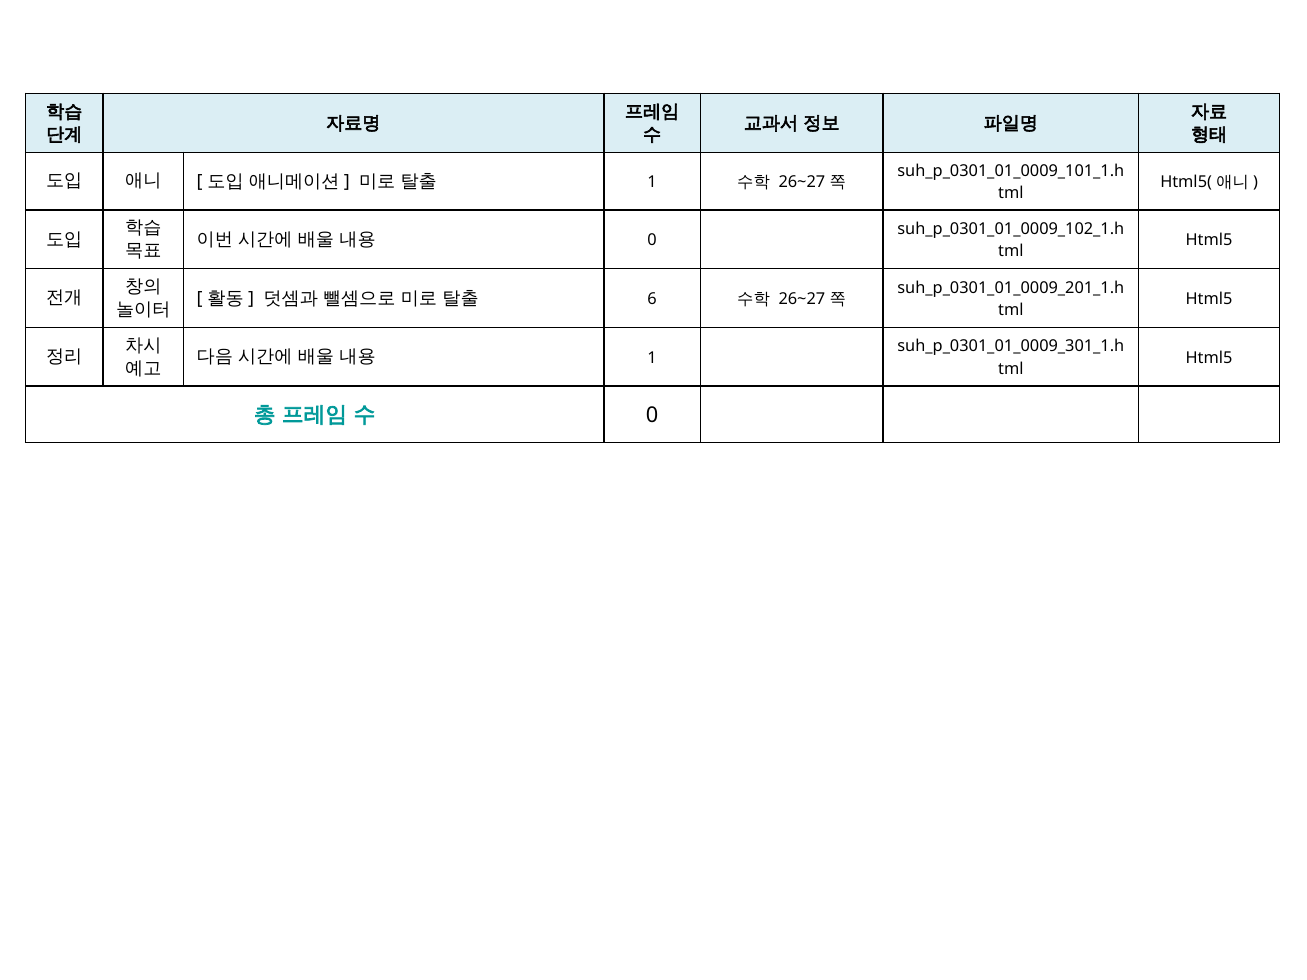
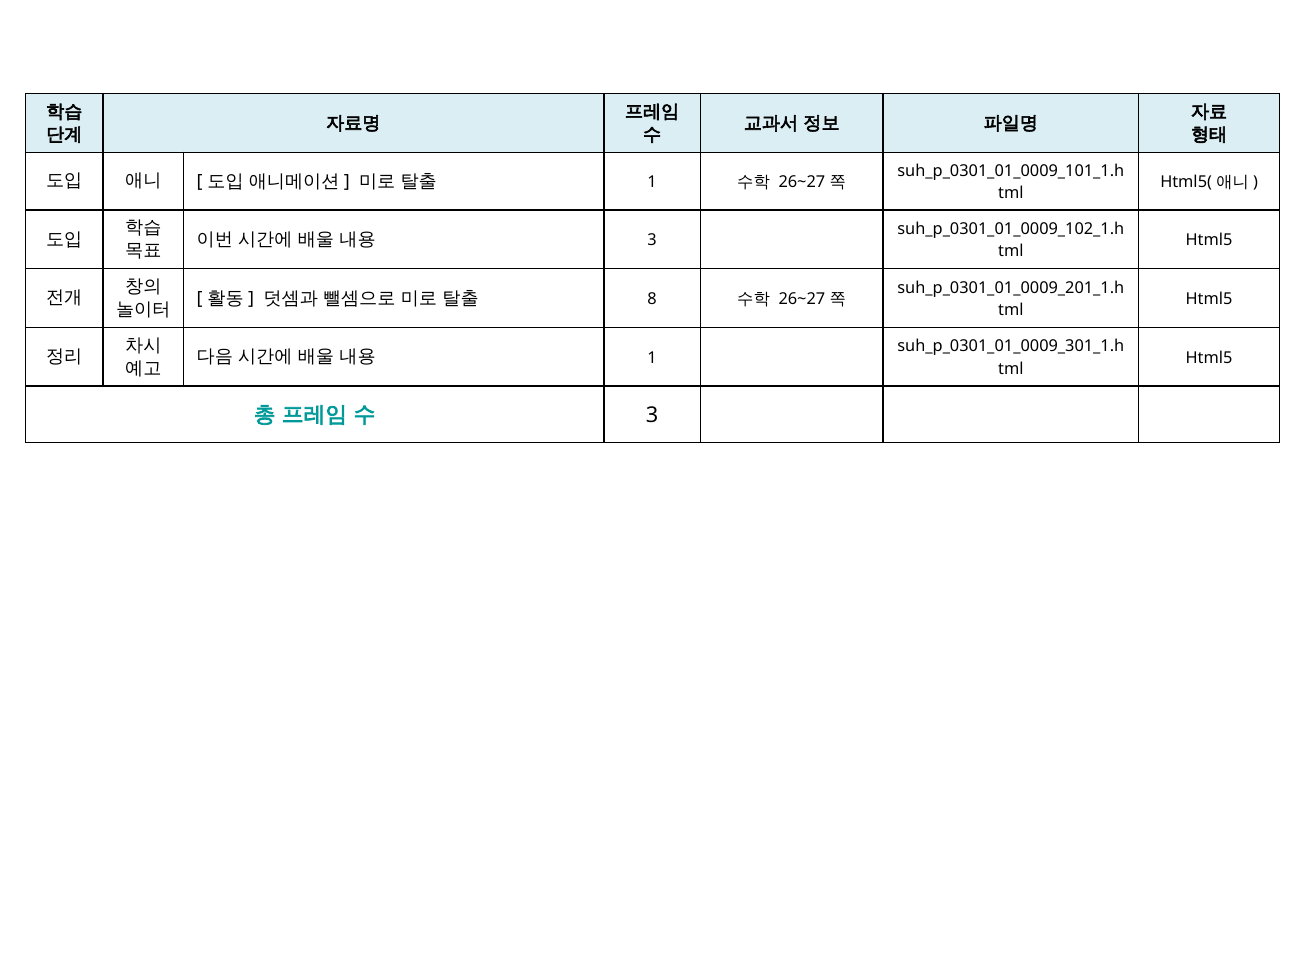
0: 0 -> 3 (652, 240)
6: 6 -> 8 (652, 299)
0: 0 -> 3 (652, 416)
